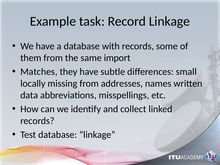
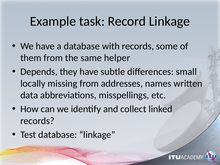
import: import -> helper (117, 58)
Matches: Matches -> Depends (39, 72)
